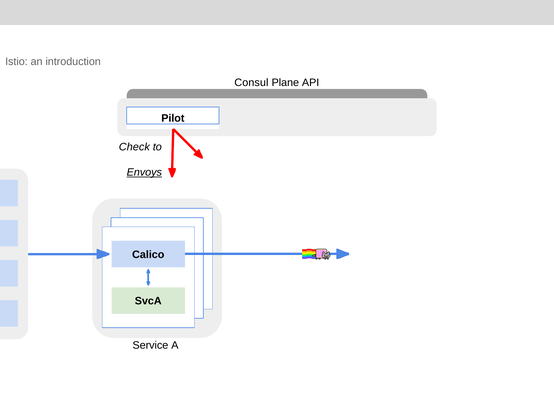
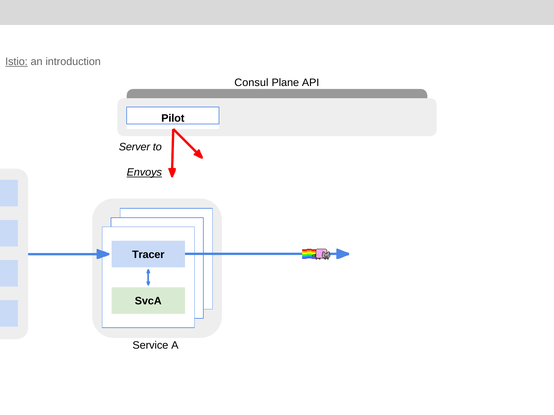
Istio underline: none -> present (16, 62)
Check: Check -> Server (134, 147)
Calico: Calico -> Tracer (148, 255)
